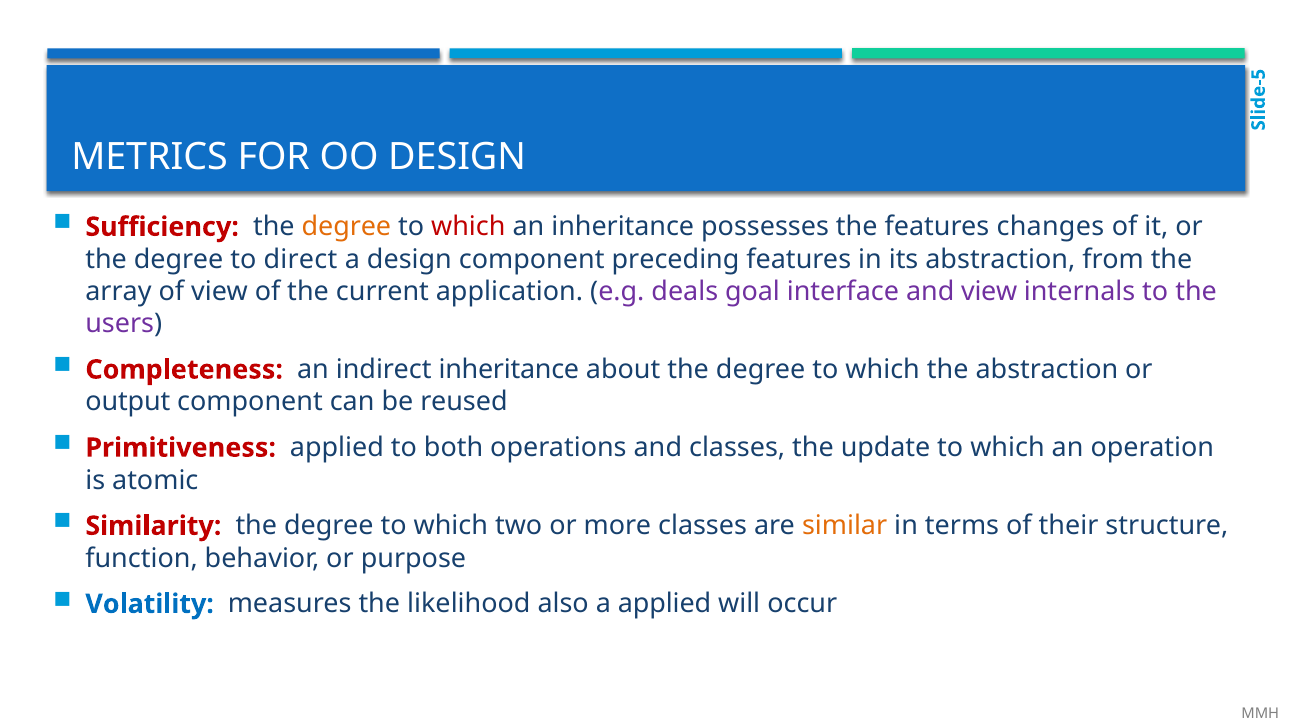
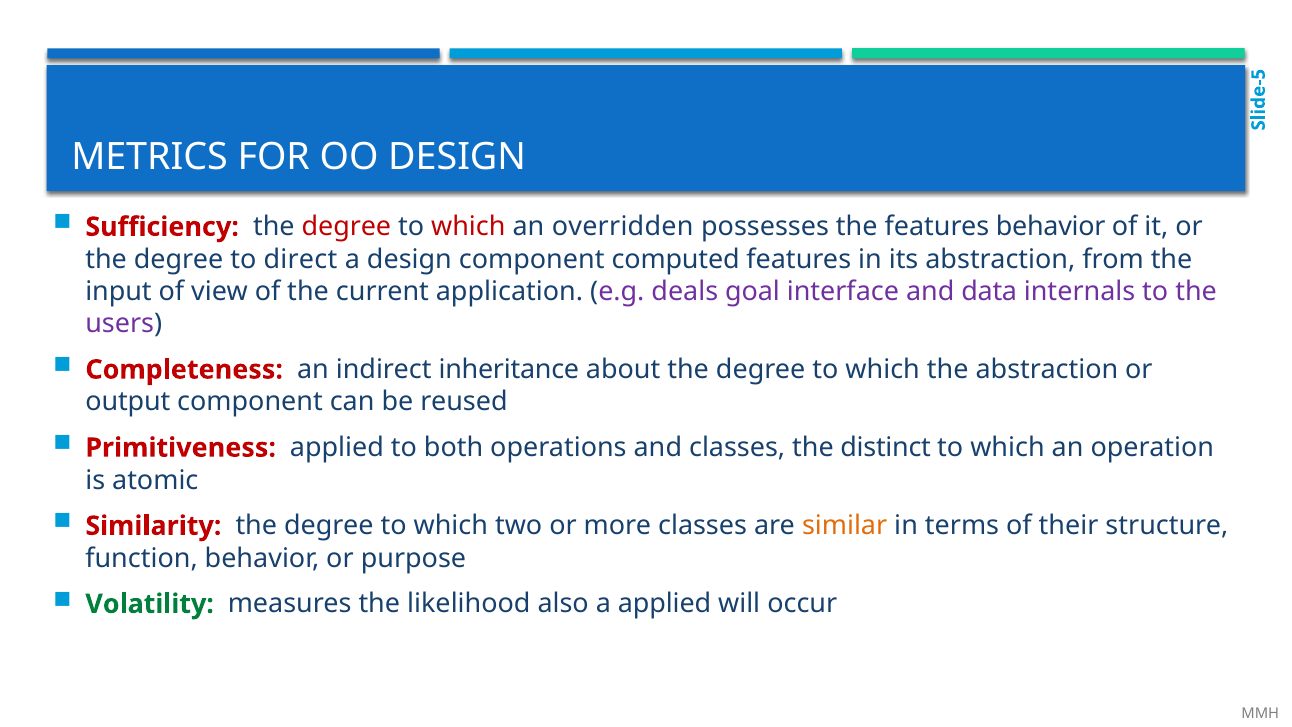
degree colour: orange -> red (346, 227)
an inheritance: inheritance -> overridden (623, 227)
features changes: changes -> behavior (1051, 227)
preceding: preceding -> computed (676, 259)
array: array -> input (118, 291)
and view: view -> data (989, 291)
update: update -> distinct (886, 448)
Volatility colour: blue -> green (150, 604)
